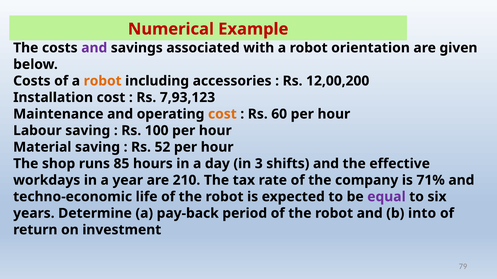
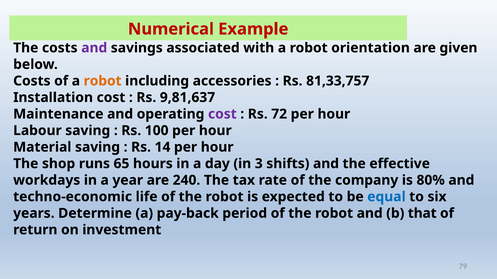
12,00,200: 12,00,200 -> 81,33,757 (338, 81)
7,93,123: 7,93,123 -> 9,81,637 (188, 98)
cost colour: orange -> purple (222, 114)
60: 60 -> 72 (279, 114)
52: 52 -> 14 (162, 147)
85: 85 -> 65 (121, 164)
210: 210 -> 240 (186, 181)
71%: 71% -> 80% (431, 181)
equal colour: purple -> blue (386, 197)
into: into -> that (422, 214)
